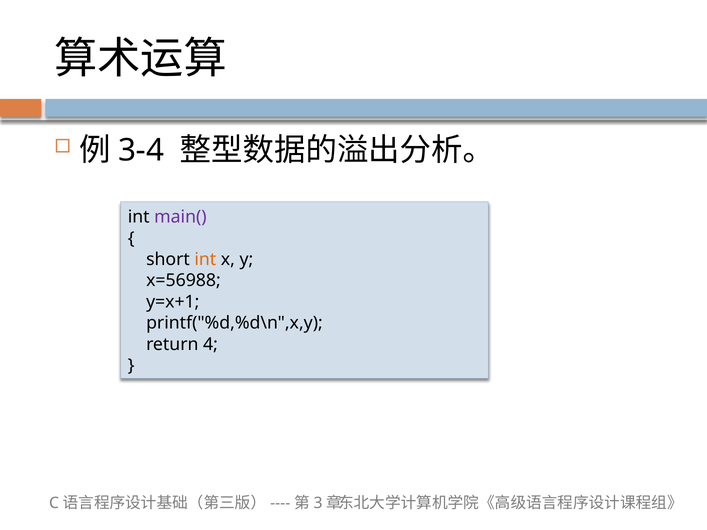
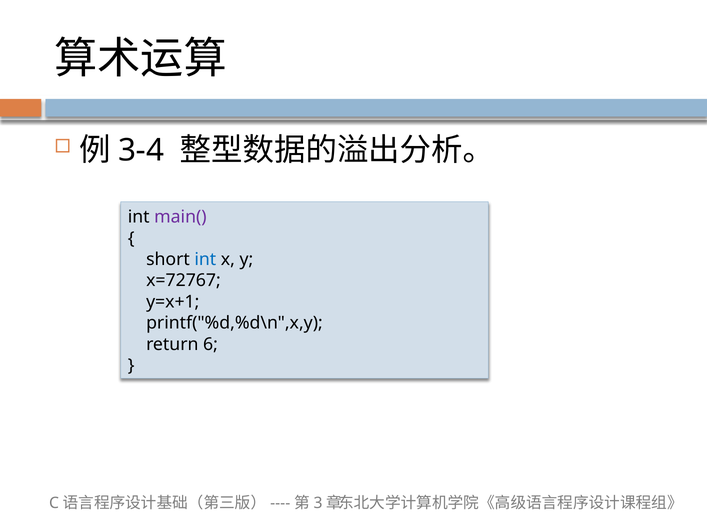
int colour: orange -> blue (205, 260)
x=56988: x=56988 -> x=72767 (183, 281)
4: 4 -> 6 (210, 344)
